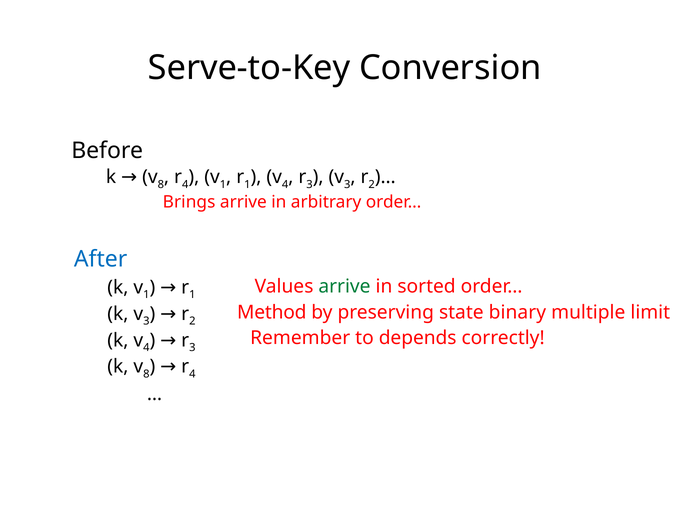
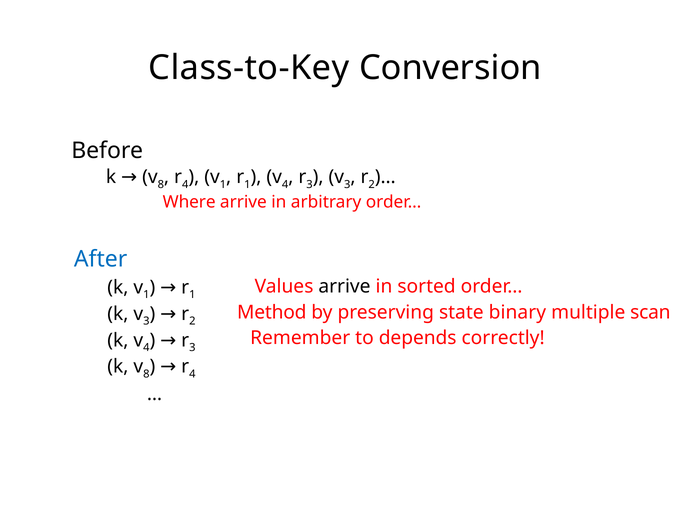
Serve-to-Key: Serve-to-Key -> Class-to-Key (249, 68)
Brings: Brings -> Where (189, 202)
arrive colour: green -> black (344, 286)
limit: limit -> scan (650, 313)
